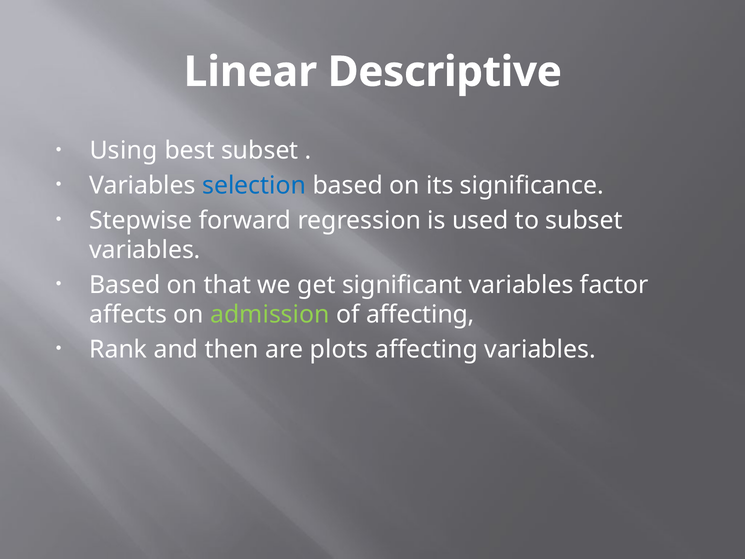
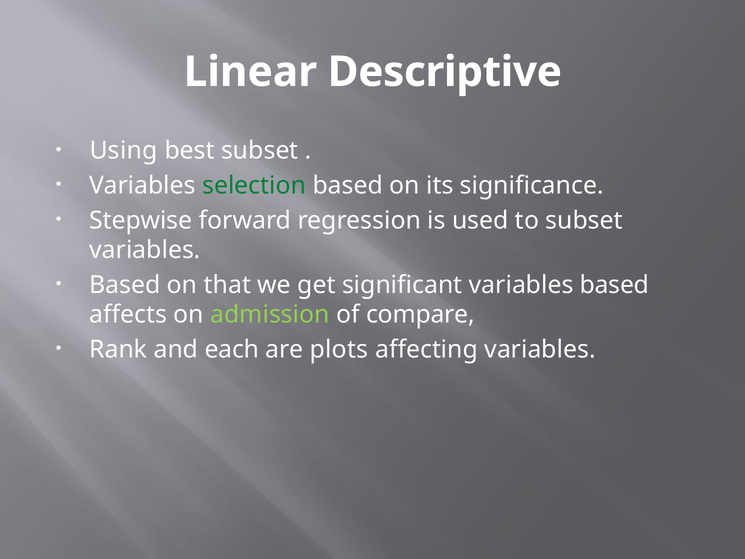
selection colour: blue -> green (254, 185)
variables factor: factor -> based (614, 285)
of affecting: affecting -> compare (420, 315)
then: then -> each (232, 349)
